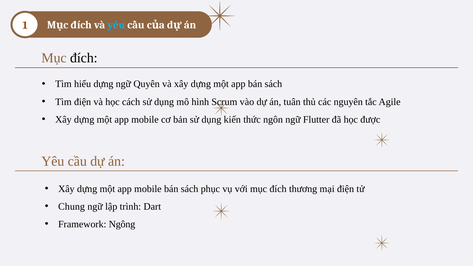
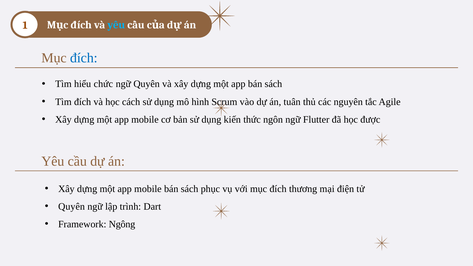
đích colour: black -> blue (84, 58)
hiểu dựng: dựng -> chức (103, 84)
Tìm điện: điện -> đích (83, 102)
Chung: Chung -> Quyên (72, 207)
